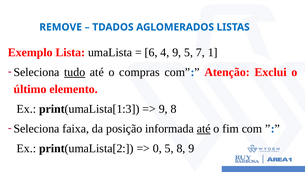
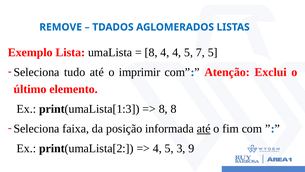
6: 6 -> 8 (151, 52)
4 9: 9 -> 4 (177, 52)
7 1: 1 -> 5 (213, 52)
tudo underline: present -> none (75, 72)
compras: compras -> imprimir (140, 72)
9: 9 -> 8 (163, 109)
0: 0 -> 4 (157, 148)
5 8: 8 -> 3 (181, 148)
